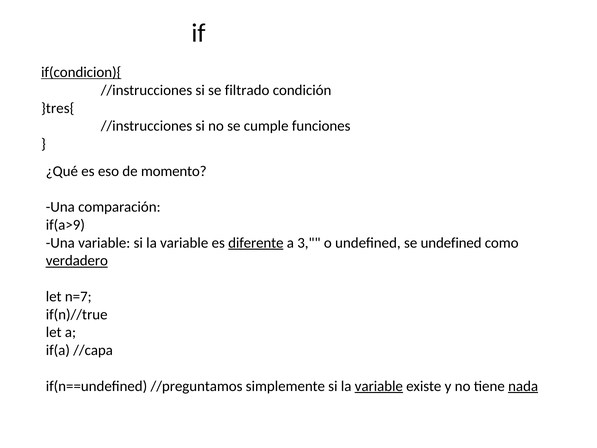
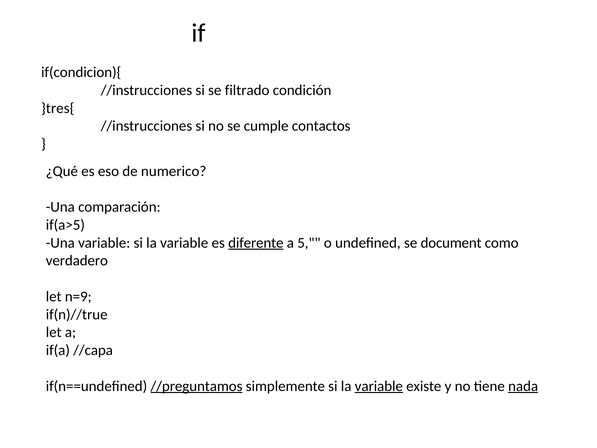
if(condicion){ underline: present -> none (81, 72)
funciones: funciones -> contactos (321, 126)
momento: momento -> numerico (174, 171)
if(a>9: if(a>9 -> if(a>5 (65, 225)
3: 3 -> 5 (309, 243)
se undefined: undefined -> document (451, 243)
verdadero underline: present -> none (77, 261)
n=7: n=7 -> n=9 (78, 296)
//preguntamos underline: none -> present (197, 386)
